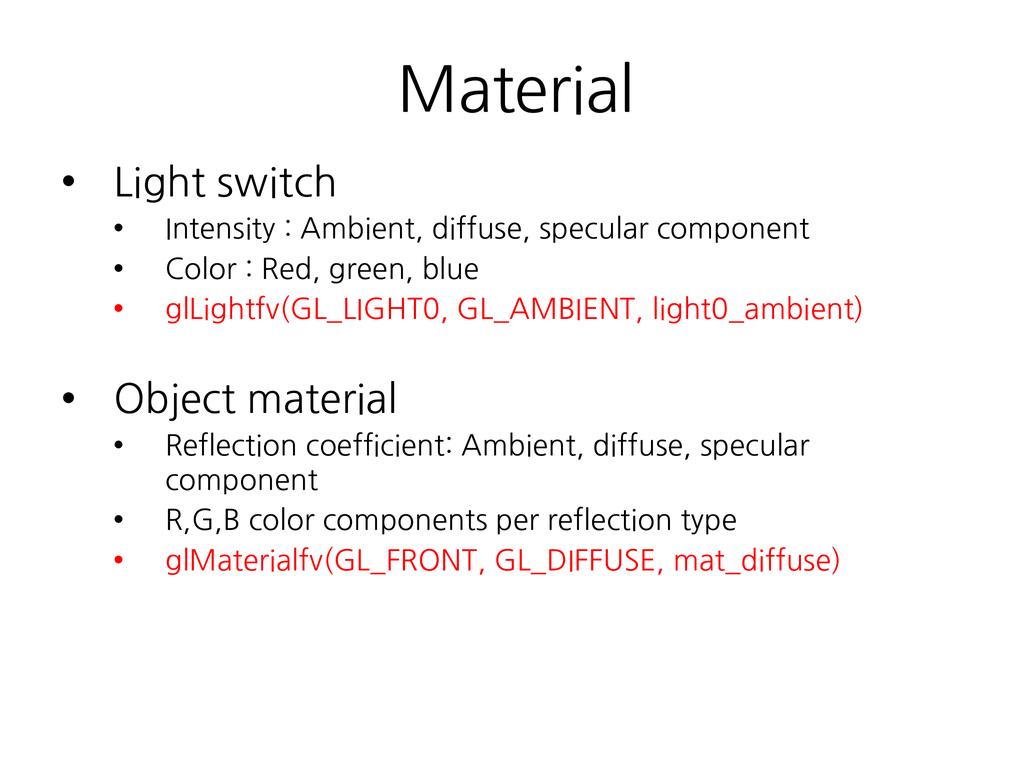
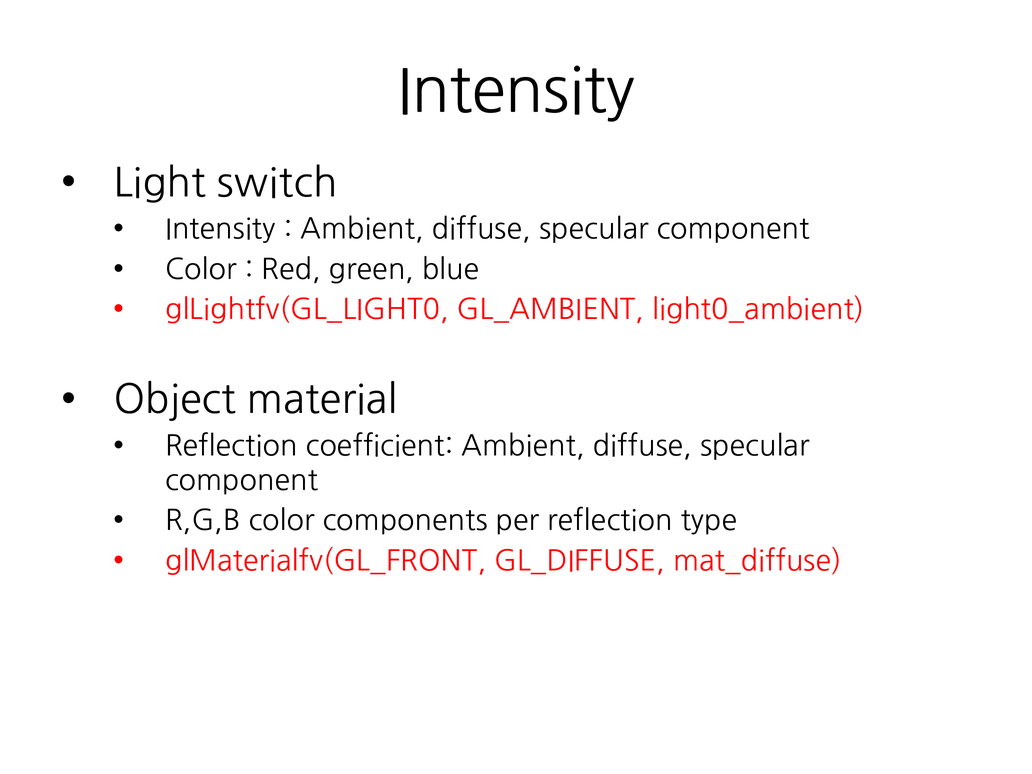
Material: Material -> Intensity (516, 91)
